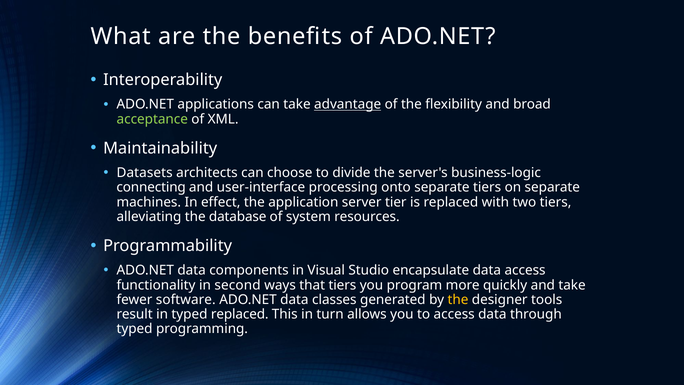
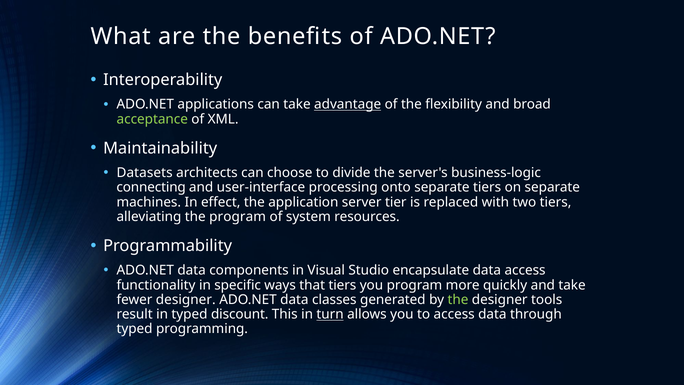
the database: database -> program (238, 217)
second: second -> specific (238, 285)
fewer software: software -> designer (186, 300)
the colour: yellow -> light green (458, 300)
typed replaced: replaced -> discount (240, 314)
turn underline: none -> present (330, 314)
